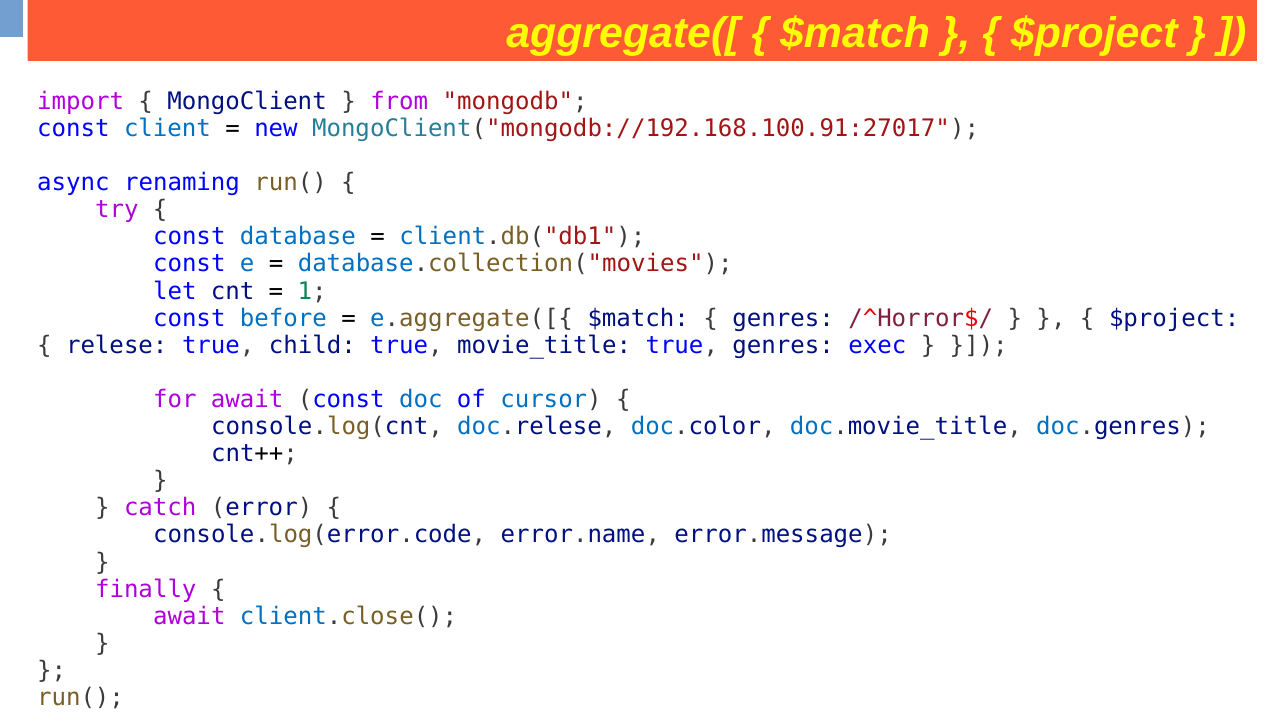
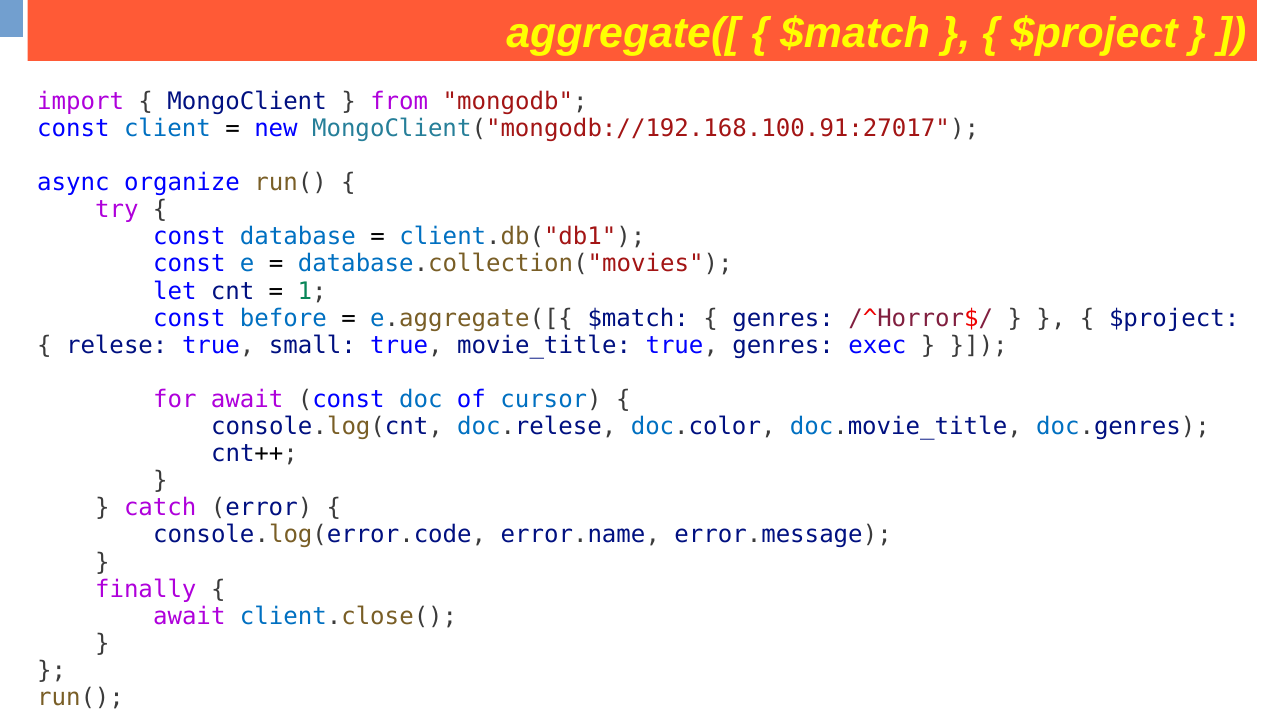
renaming: renaming -> organize (182, 183)
child: child -> small (312, 345)
